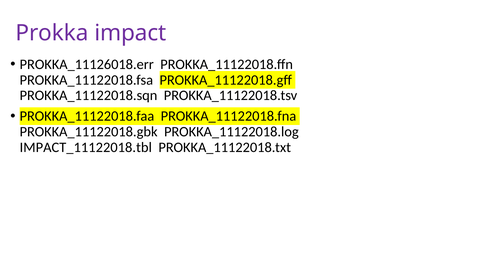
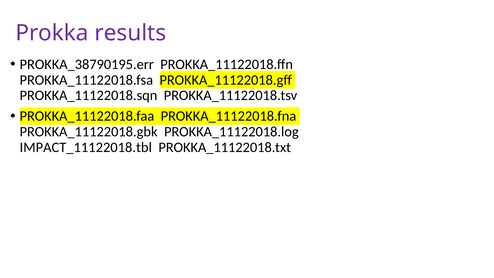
impact: impact -> results (130, 33)
PROKKA_11126018.err: PROKKA_11126018.err -> PROKKA_38790195.err (87, 64)
